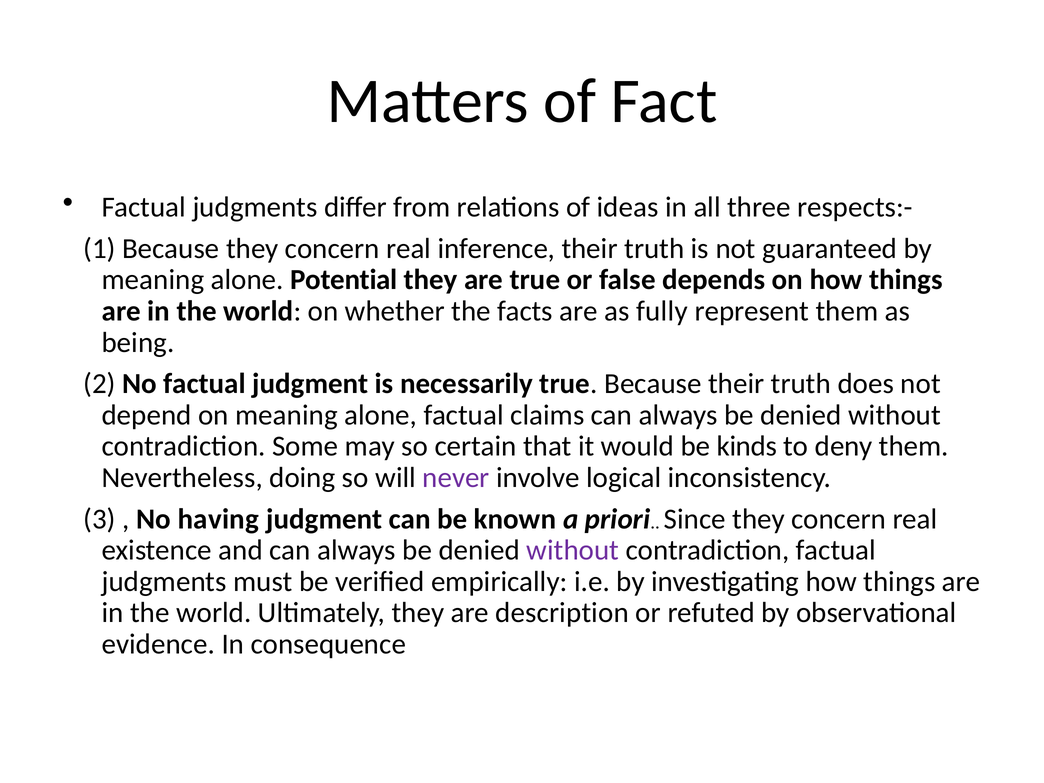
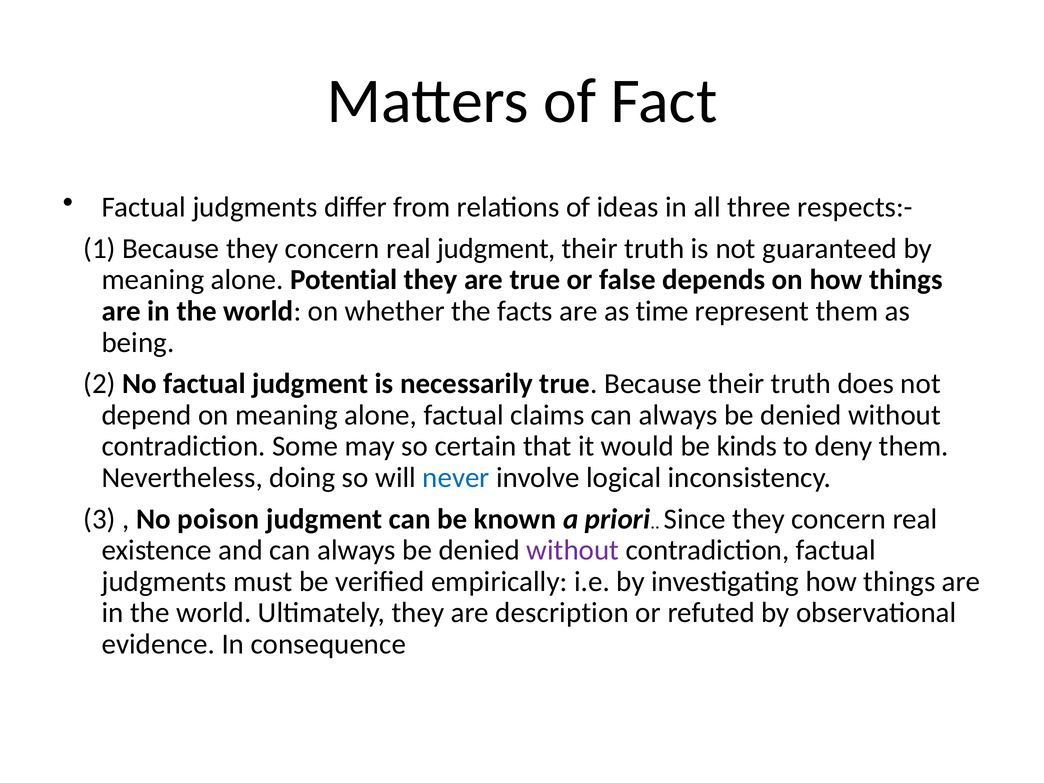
real inference: inference -> judgment (496, 249)
fully: fully -> time (662, 311)
never colour: purple -> blue (456, 478)
having: having -> poison (218, 519)
